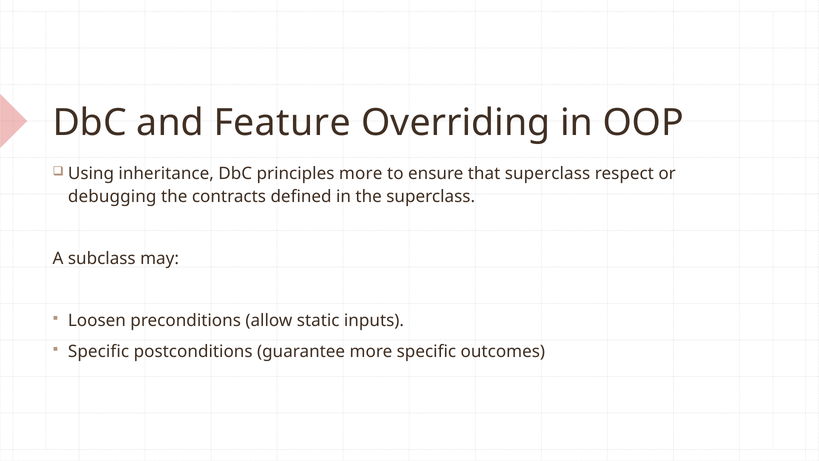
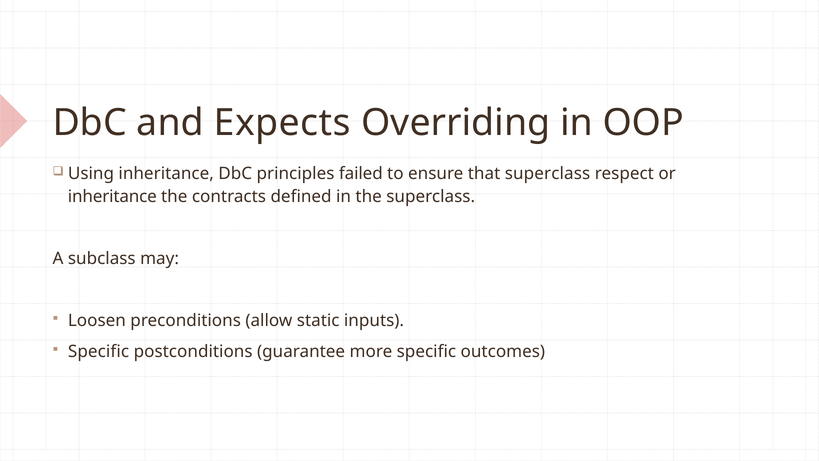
Feature: Feature -> Expects (282, 123)
principles more: more -> failed (361, 174)
debugging: debugging -> inheritance (112, 196)
